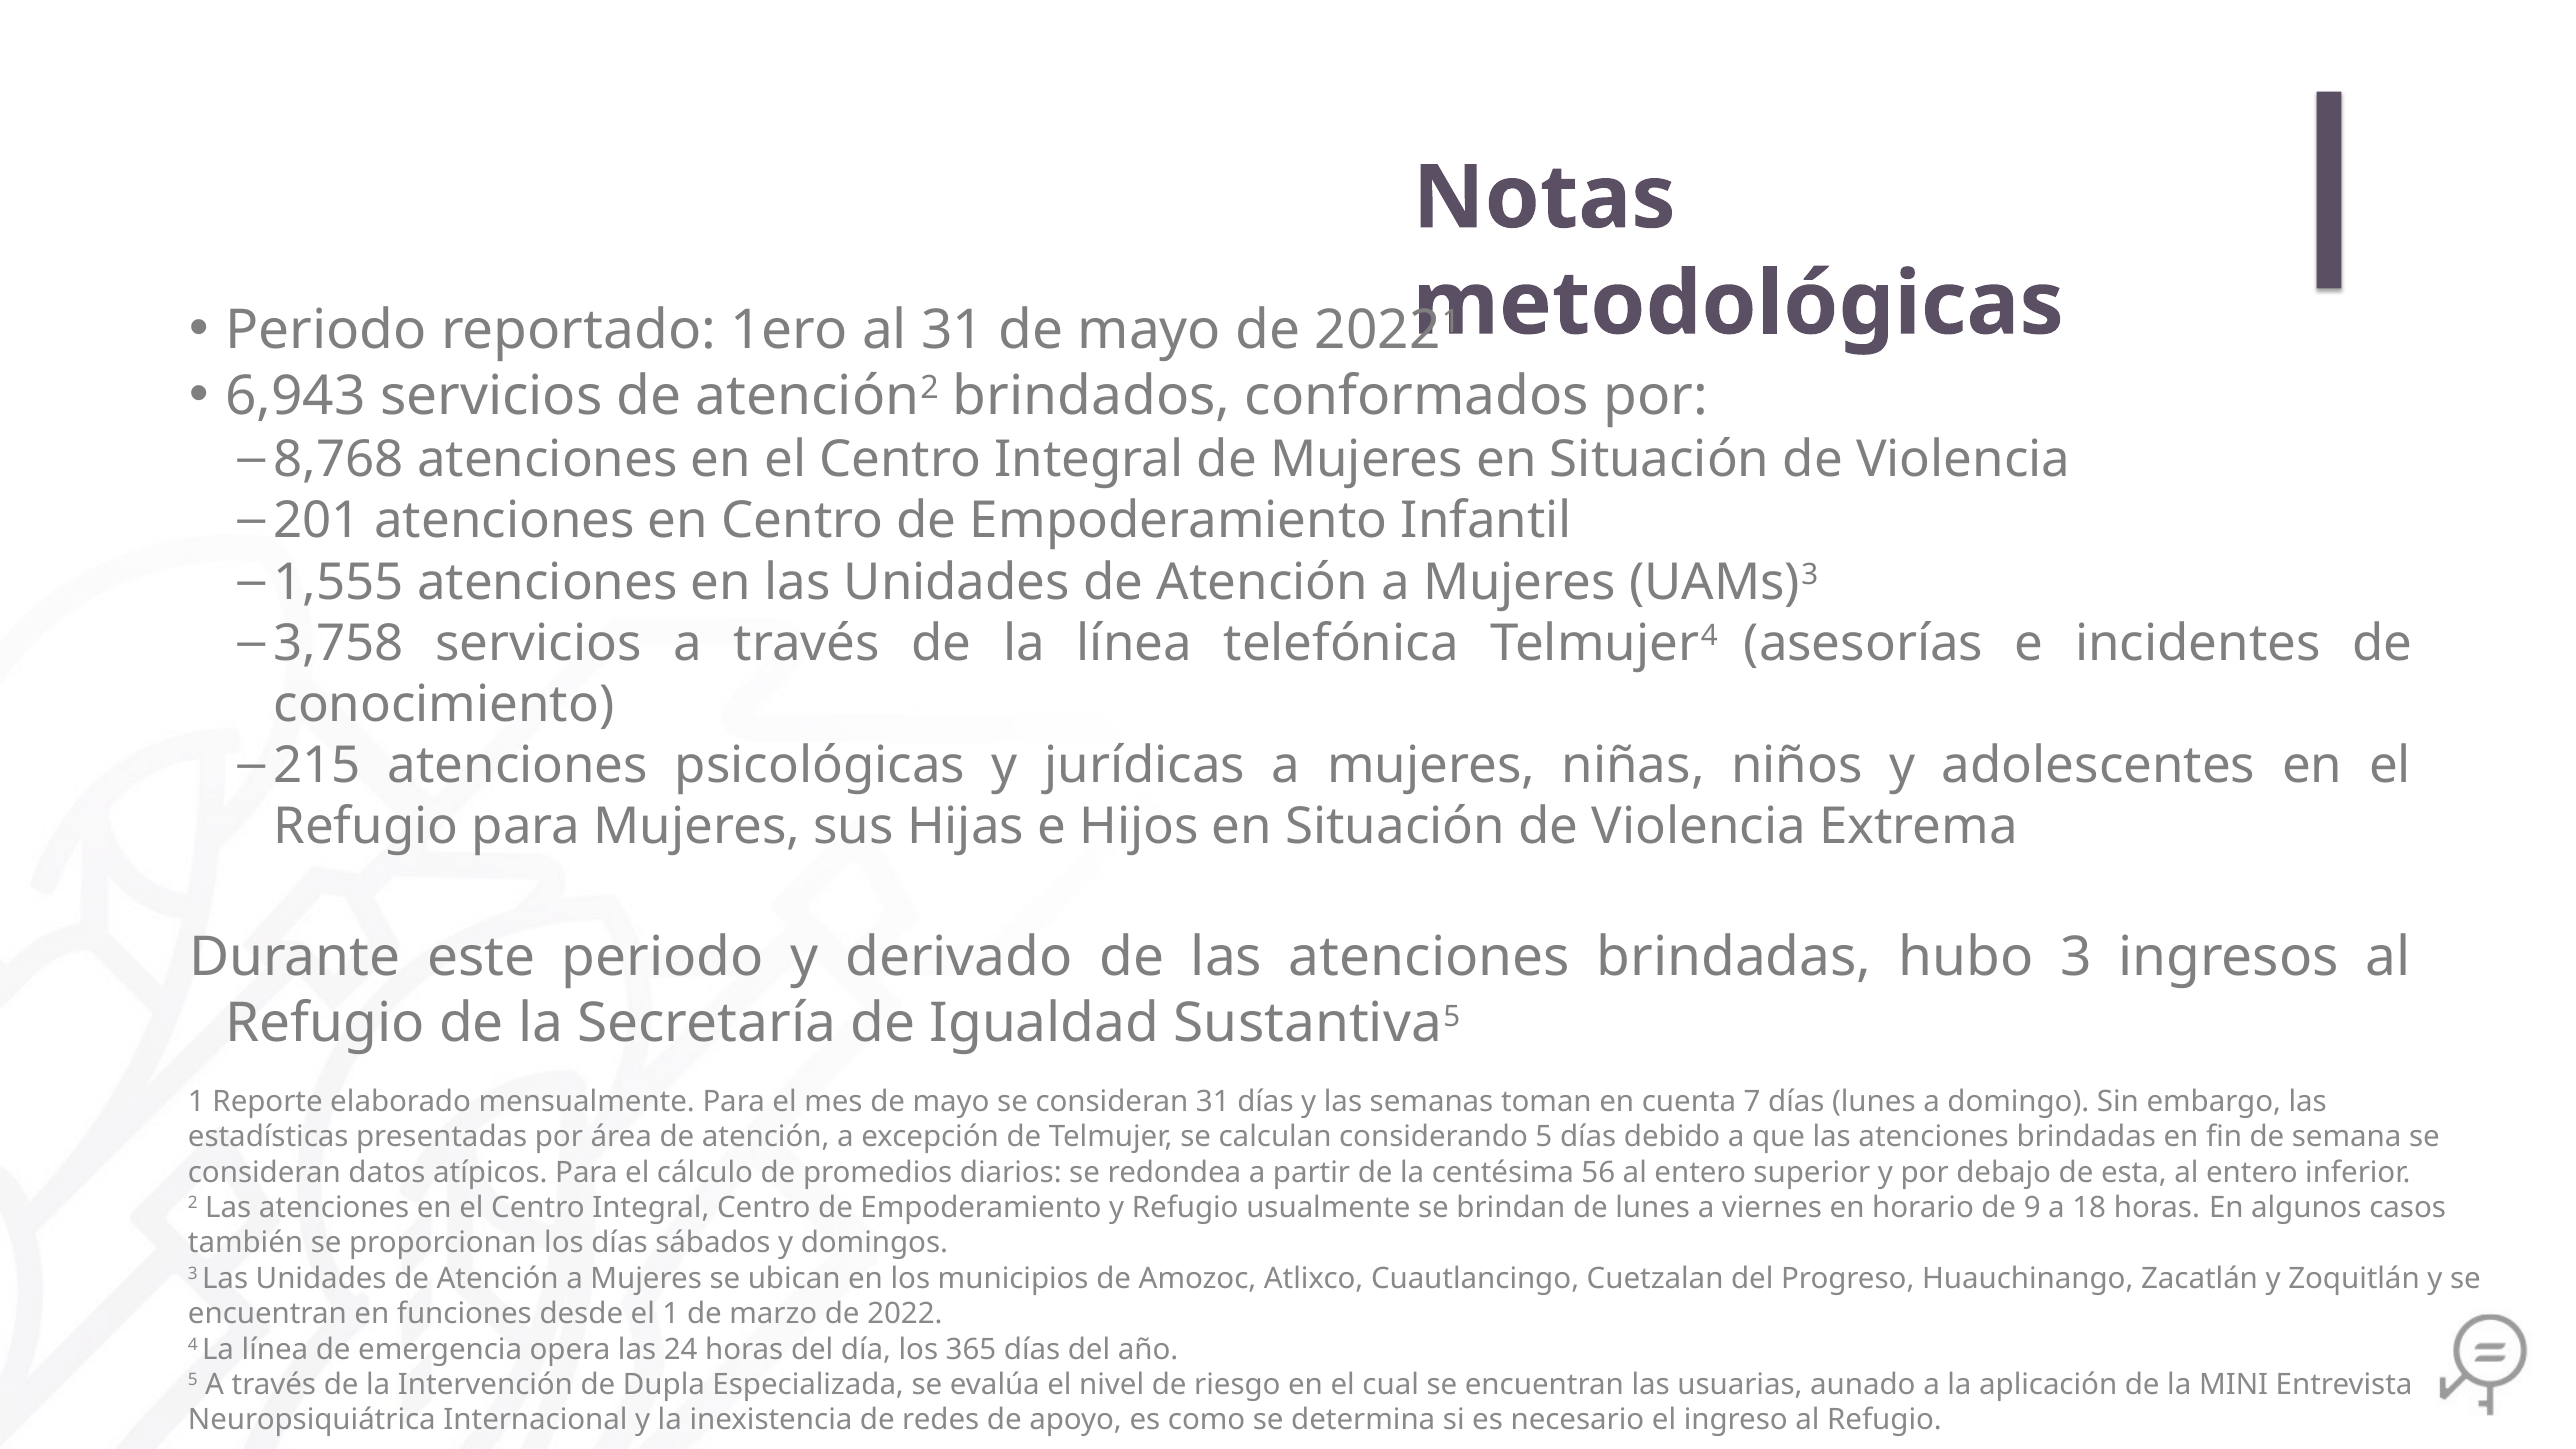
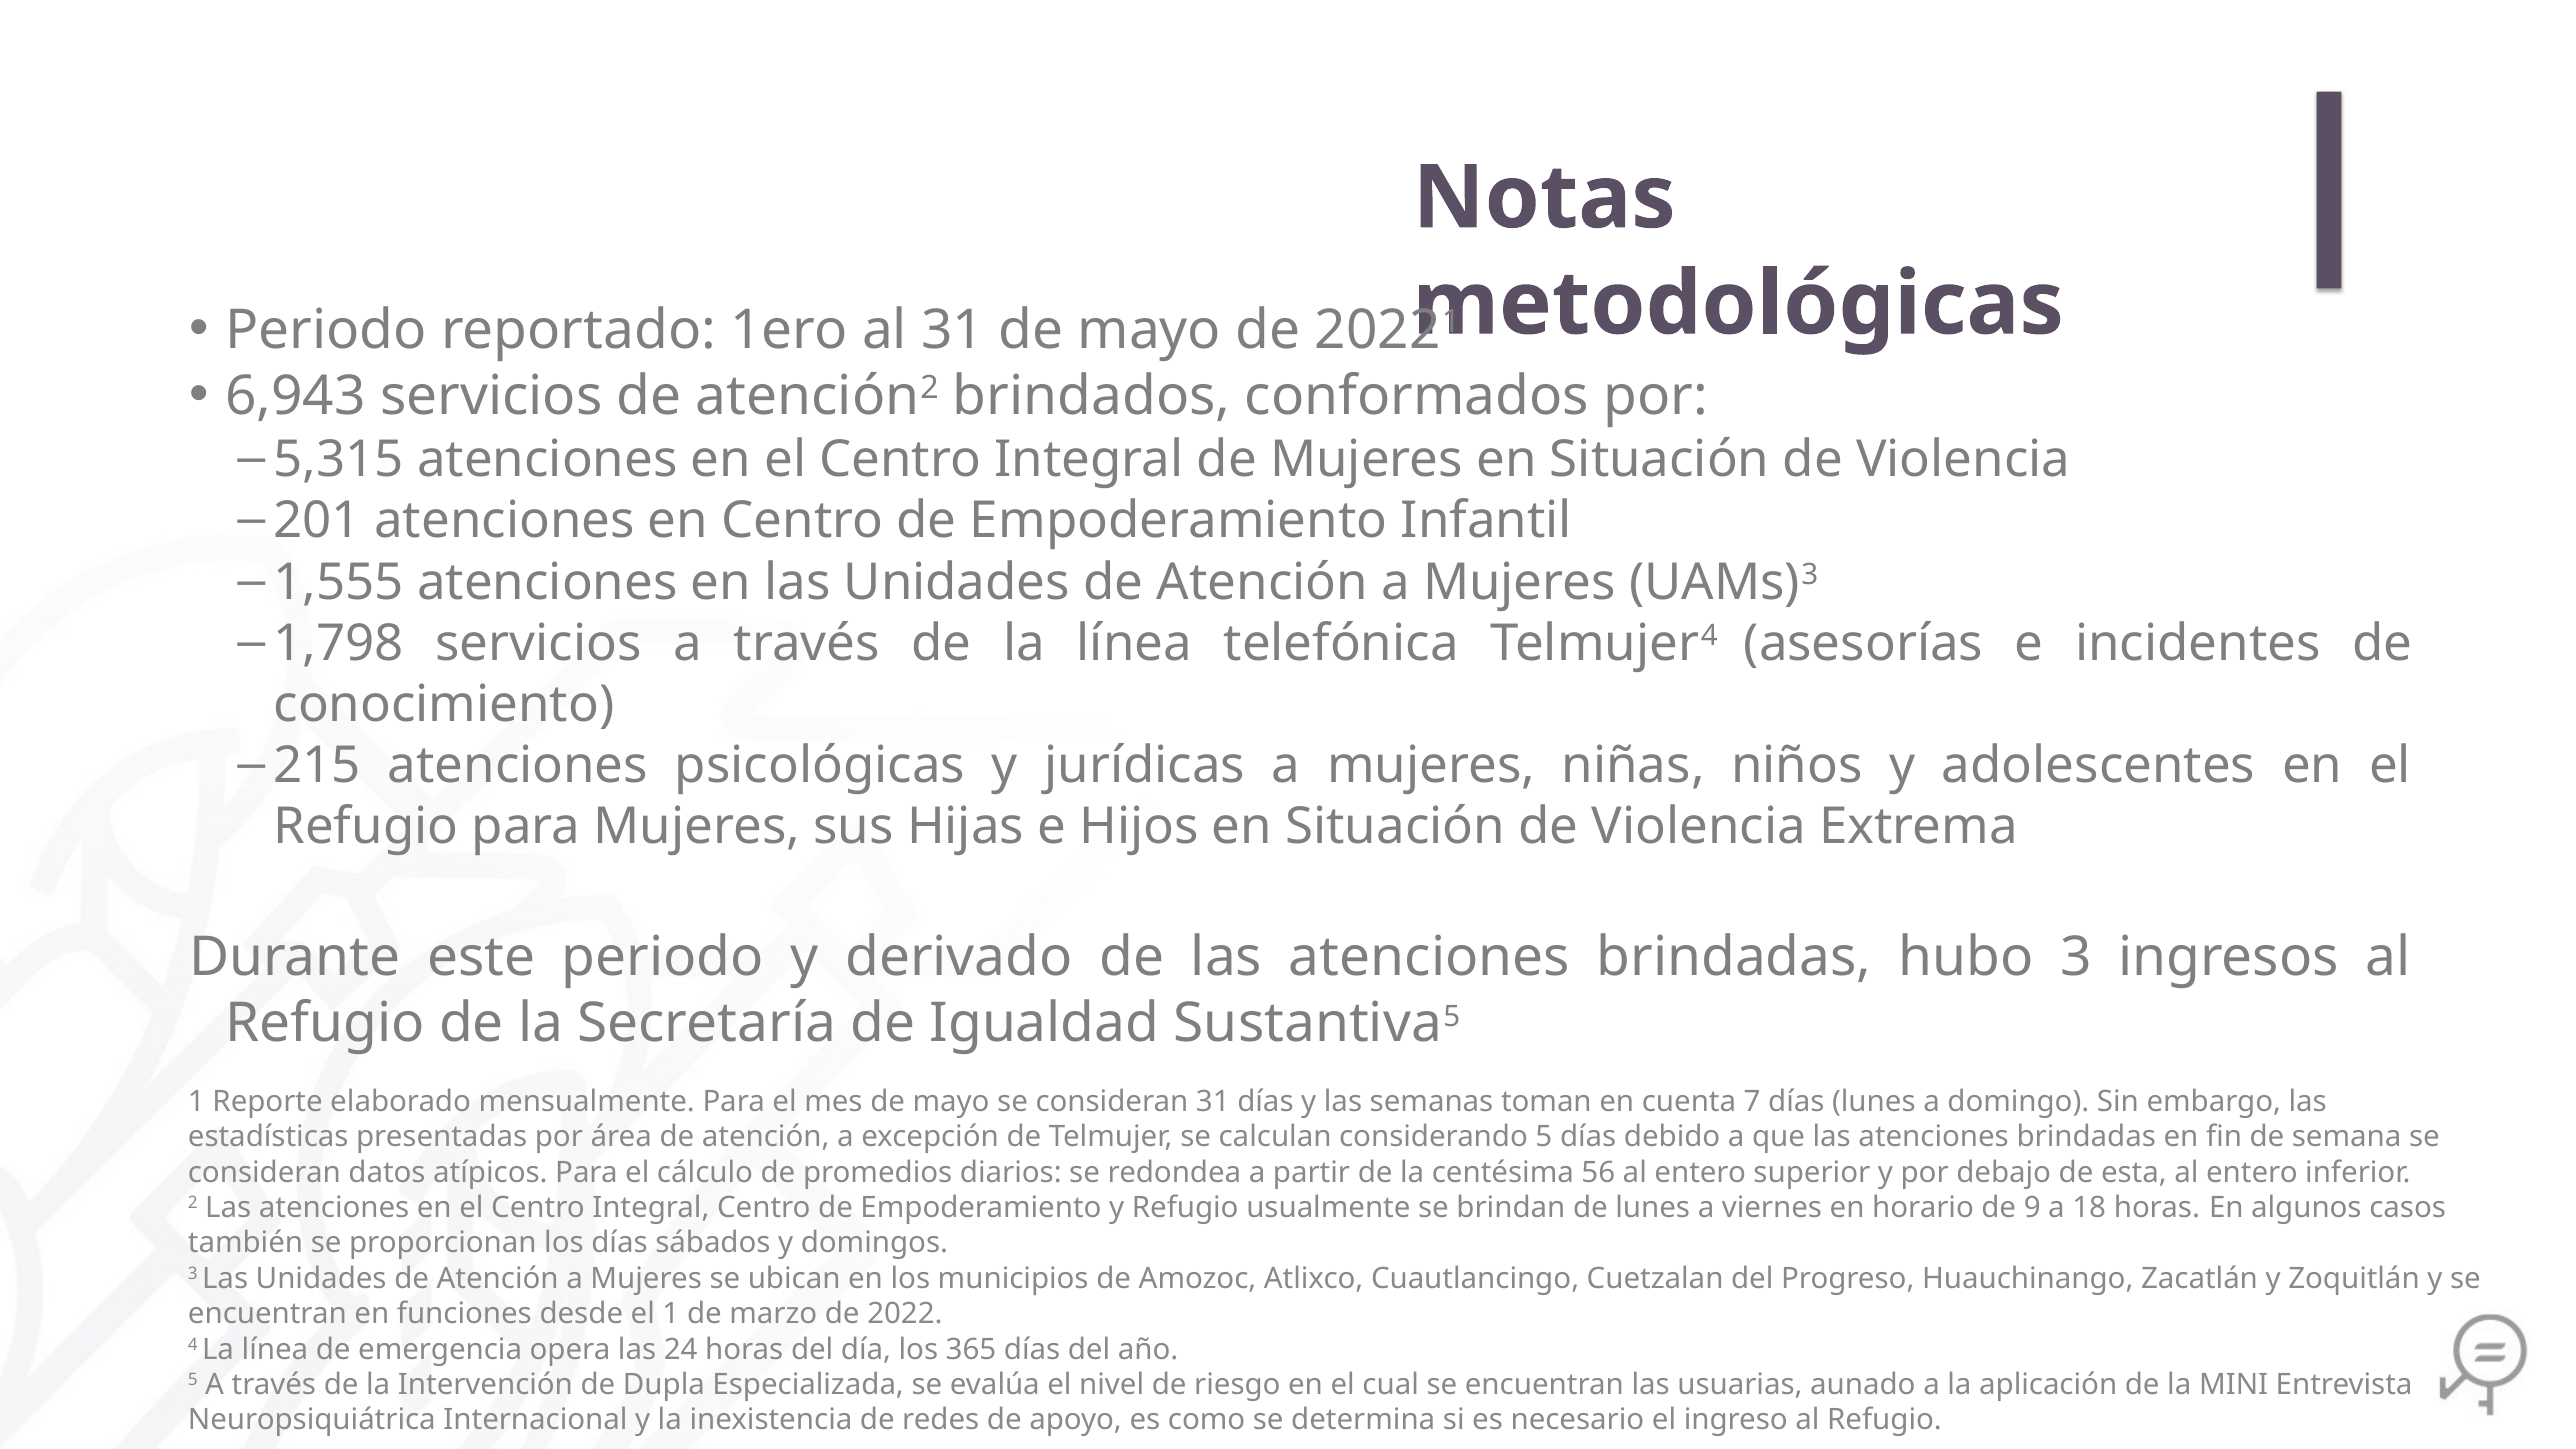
8,768: 8,768 -> 5,315 (339, 460)
3,758: 3,758 -> 1,798 (339, 644)
